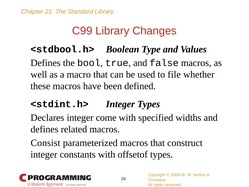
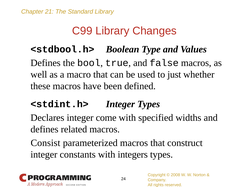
file: file -> just (174, 74)
offsetof: offsetof -> integers (133, 154)
